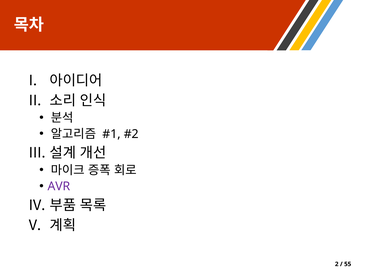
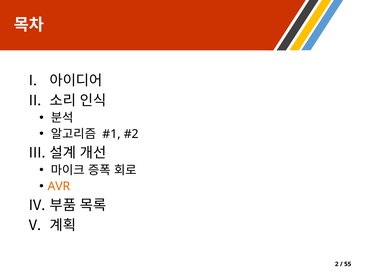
AVR colour: purple -> orange (59, 186)
